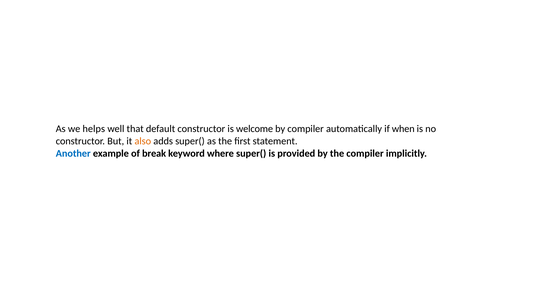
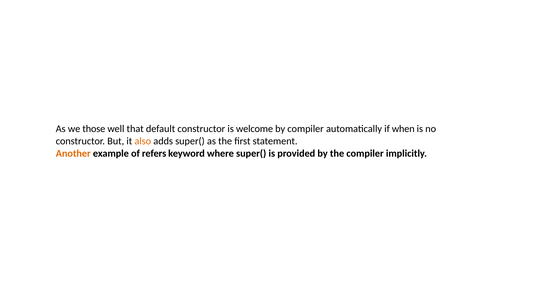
helps: helps -> those (94, 129)
Another colour: blue -> orange (73, 153)
break: break -> refers (154, 153)
